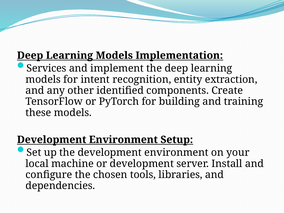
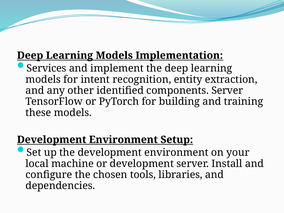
components Create: Create -> Server (227, 91)
